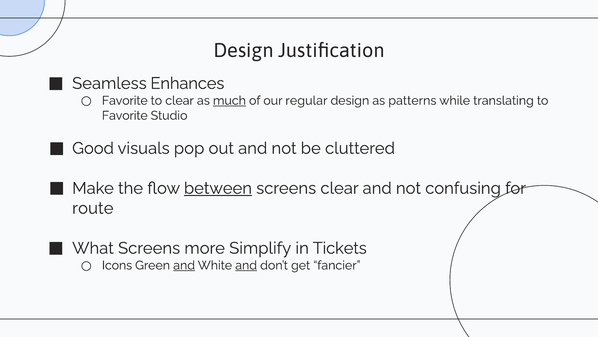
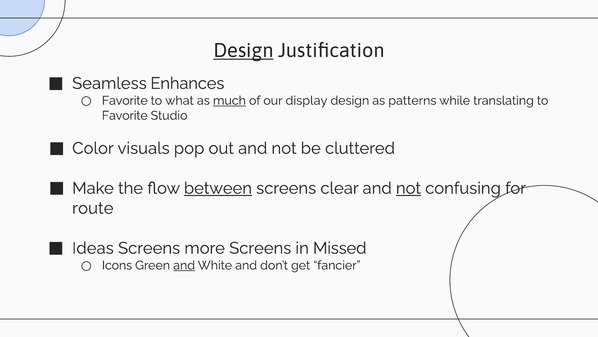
Design underline: none -> present (243, 50)
to clear: clear -> what (180, 100)
regular: regular -> display (306, 100)
Good: Good -> Color (93, 148)
not underline: none -> present (408, 188)
What: What -> Ideas (93, 248)
more Simplify: Simplify -> Screens (260, 248)
Tickets: Tickets -> Missed (340, 248)
and underline: present -> none (246, 265)
